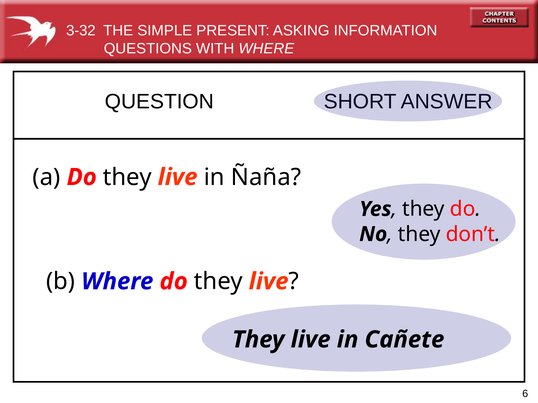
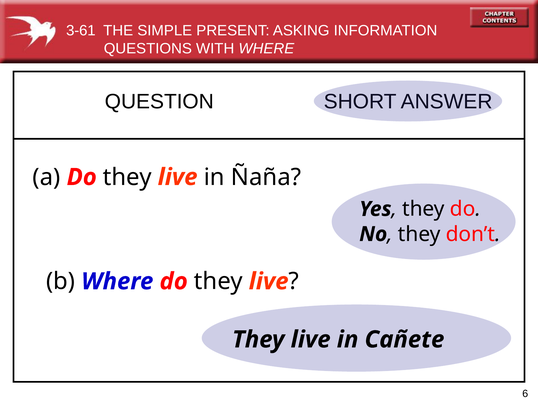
3-32: 3-32 -> 3-61 (81, 31)
